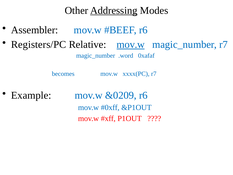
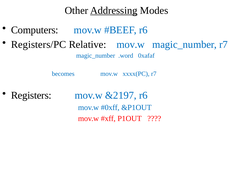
Assembler: Assembler -> Computers (35, 30)
mov.w underline: present -> none (131, 44)
Example: Example -> Registers (31, 95)
&0209: &0209 -> &2197 (121, 95)
